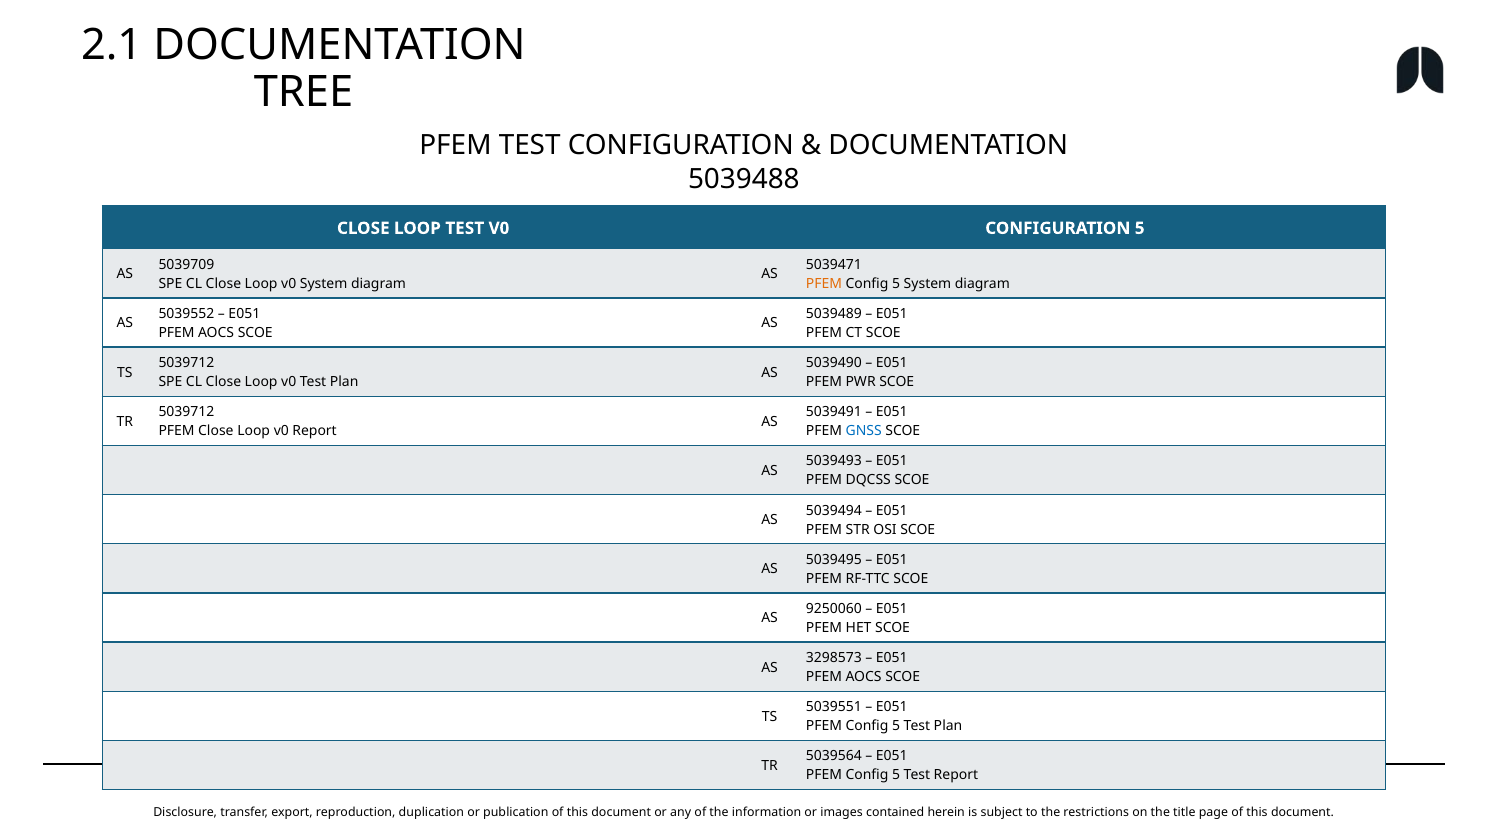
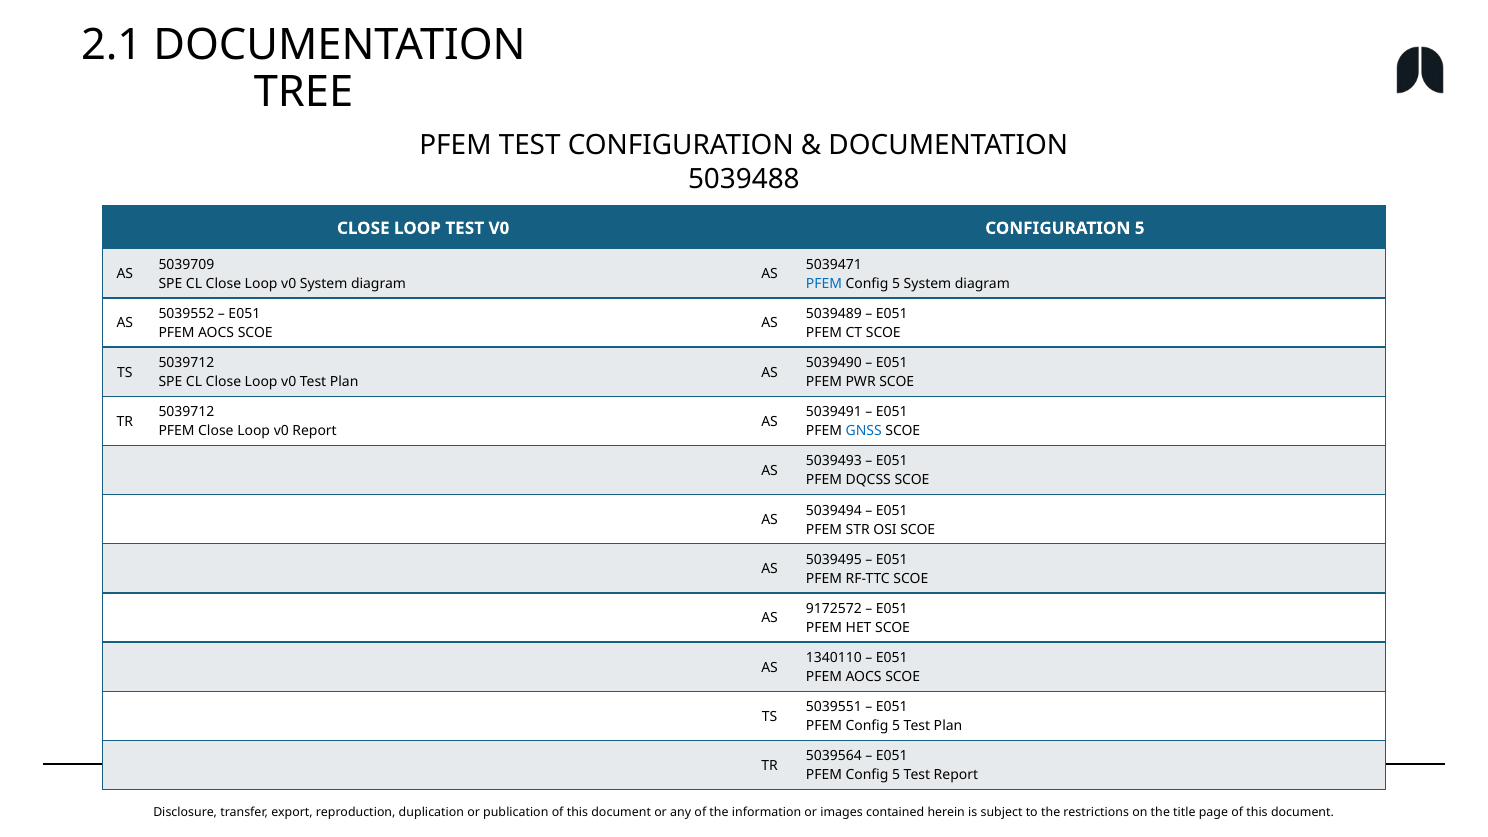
PFEM colour: orange -> blue (824, 284)
9250060: 9250060 -> 9172572 (834, 609)
3298573: 3298573 -> 1340110 (834, 658)
